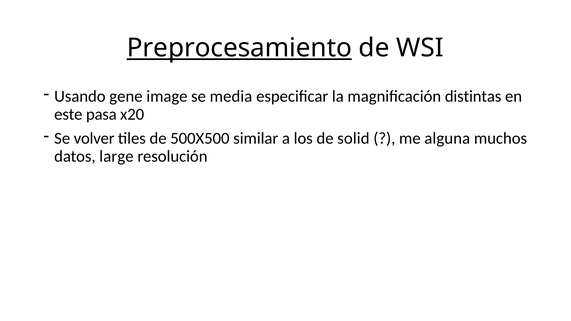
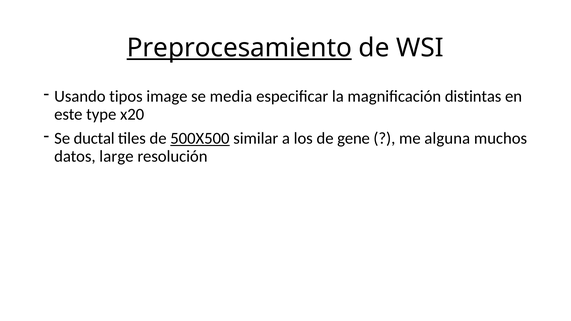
gene: gene -> tipos (126, 97)
pasa: pasa -> type (101, 115)
volver: volver -> ductal (94, 138)
500X500 underline: none -> present (200, 138)
solid: solid -> gene (354, 138)
